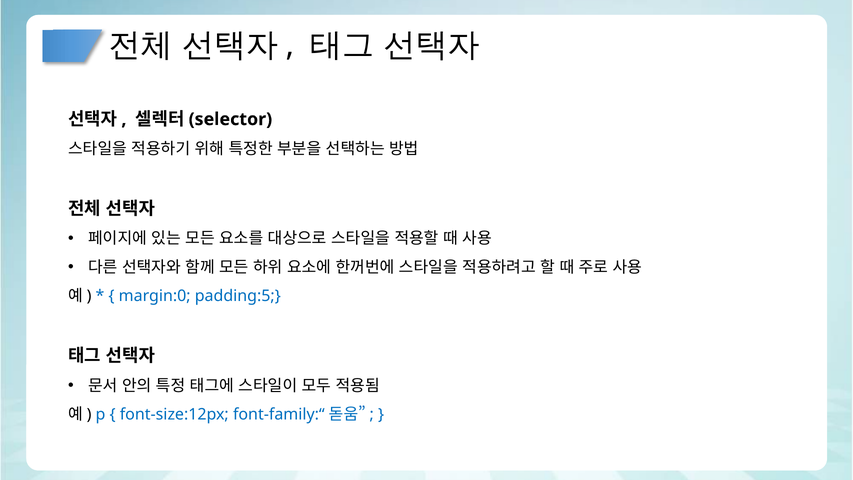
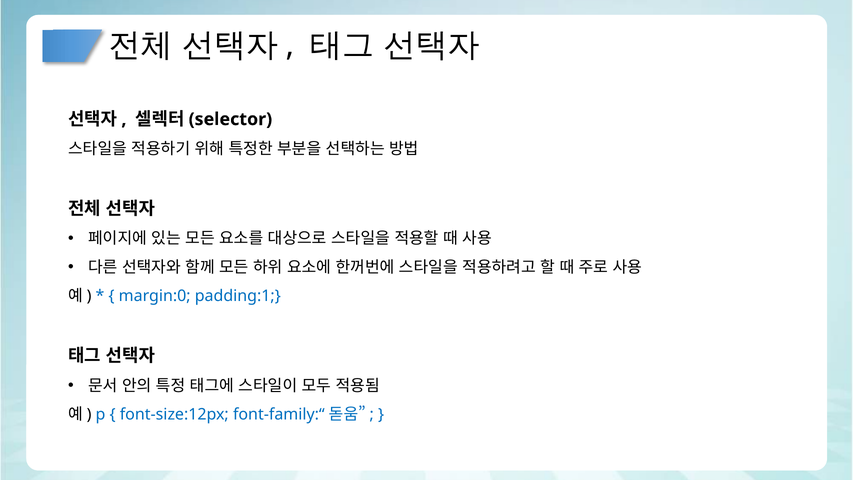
padding:5: padding:5 -> padding:1 (238, 296)
